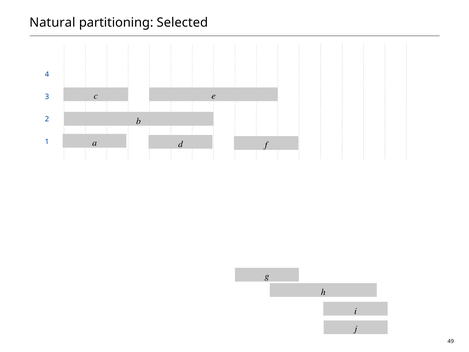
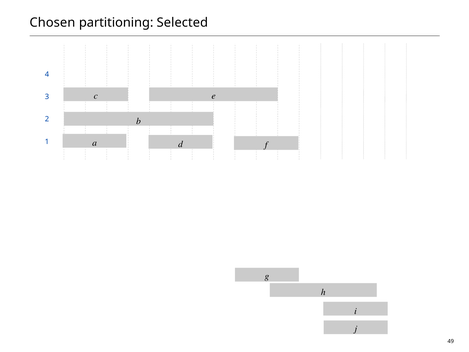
Natural: Natural -> Chosen (52, 22)
